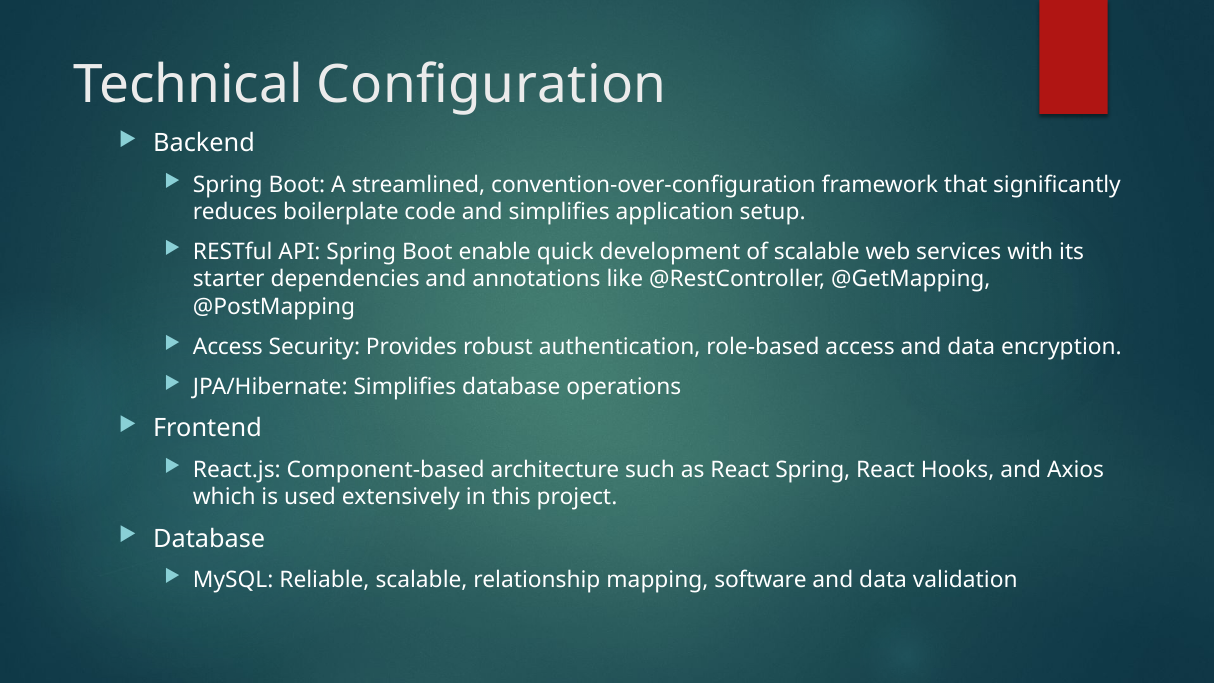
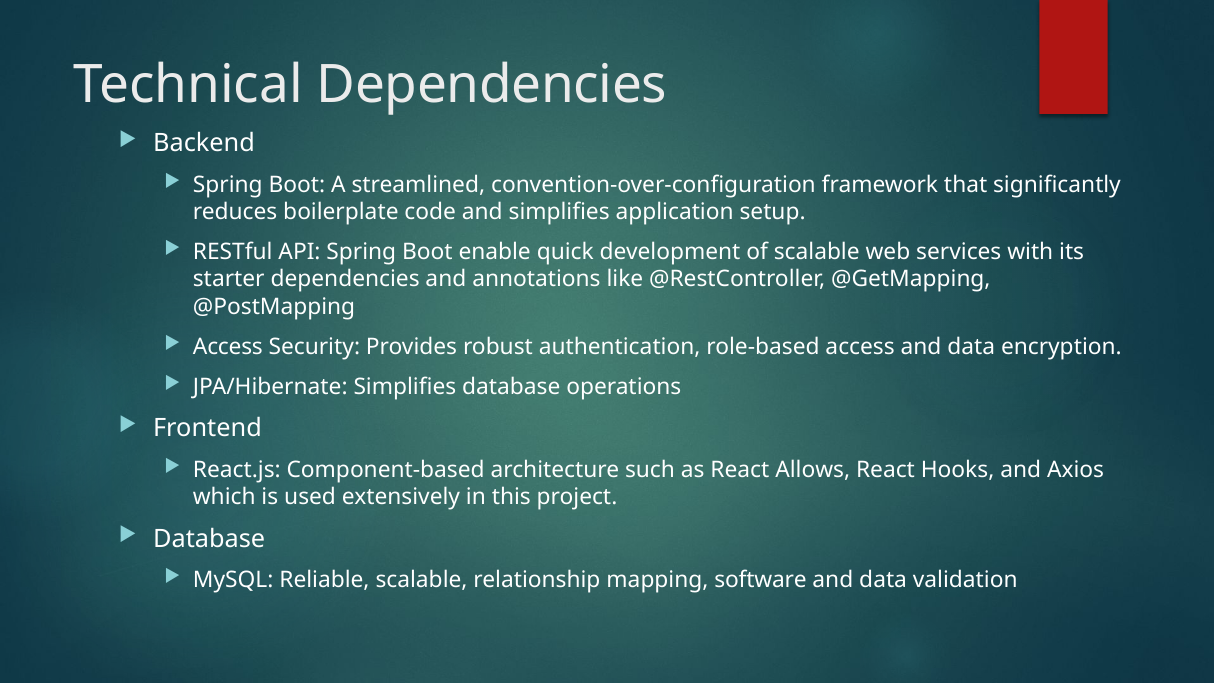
Technical Configuration: Configuration -> Dependencies (492, 85)
React Spring: Spring -> Allows (813, 470)
